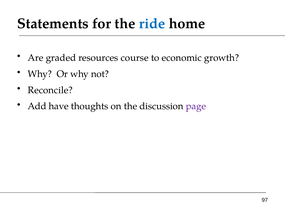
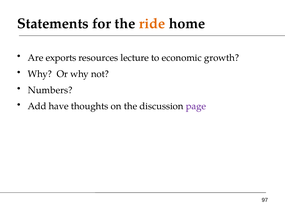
ride colour: blue -> orange (152, 24)
graded: graded -> exports (61, 58)
course: course -> lecture (135, 58)
Reconcile: Reconcile -> Numbers (50, 90)
